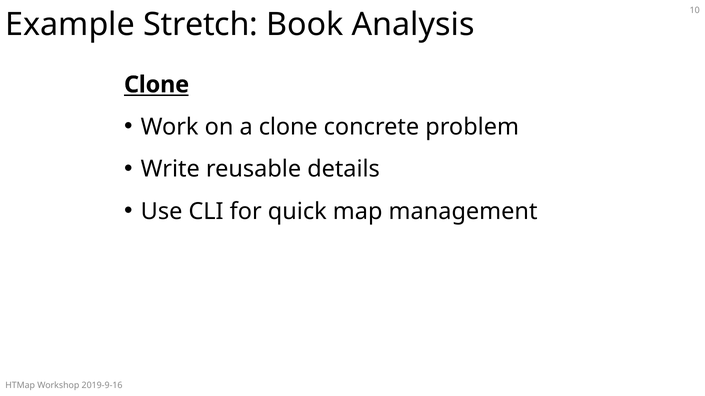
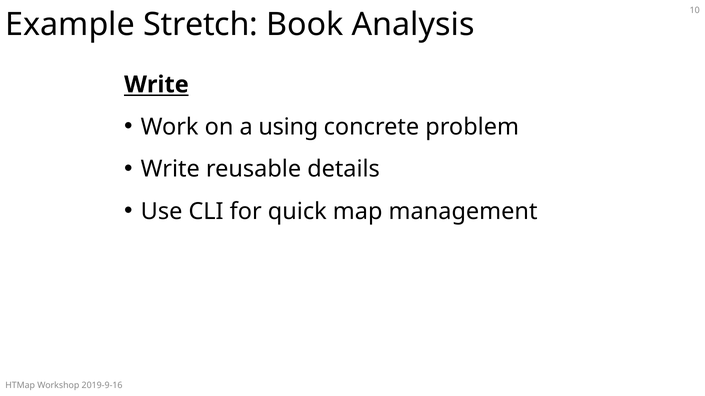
Clone: Clone -> Write (156, 85)
a clone: clone -> using (288, 127)
